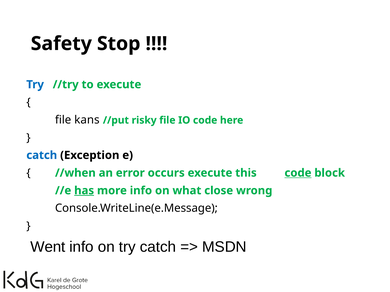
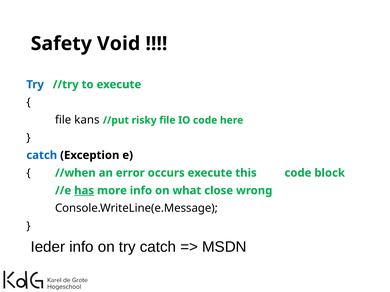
Stop: Stop -> Void (119, 44)
code underline: present -> none (298, 173)
Went: Went -> Ieder (48, 247)
